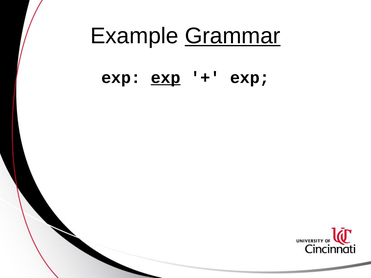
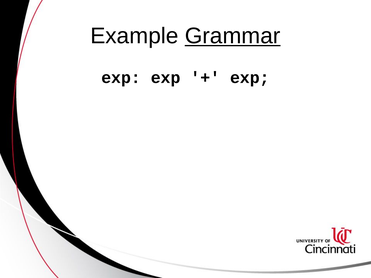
exp underline: present -> none (166, 78)
